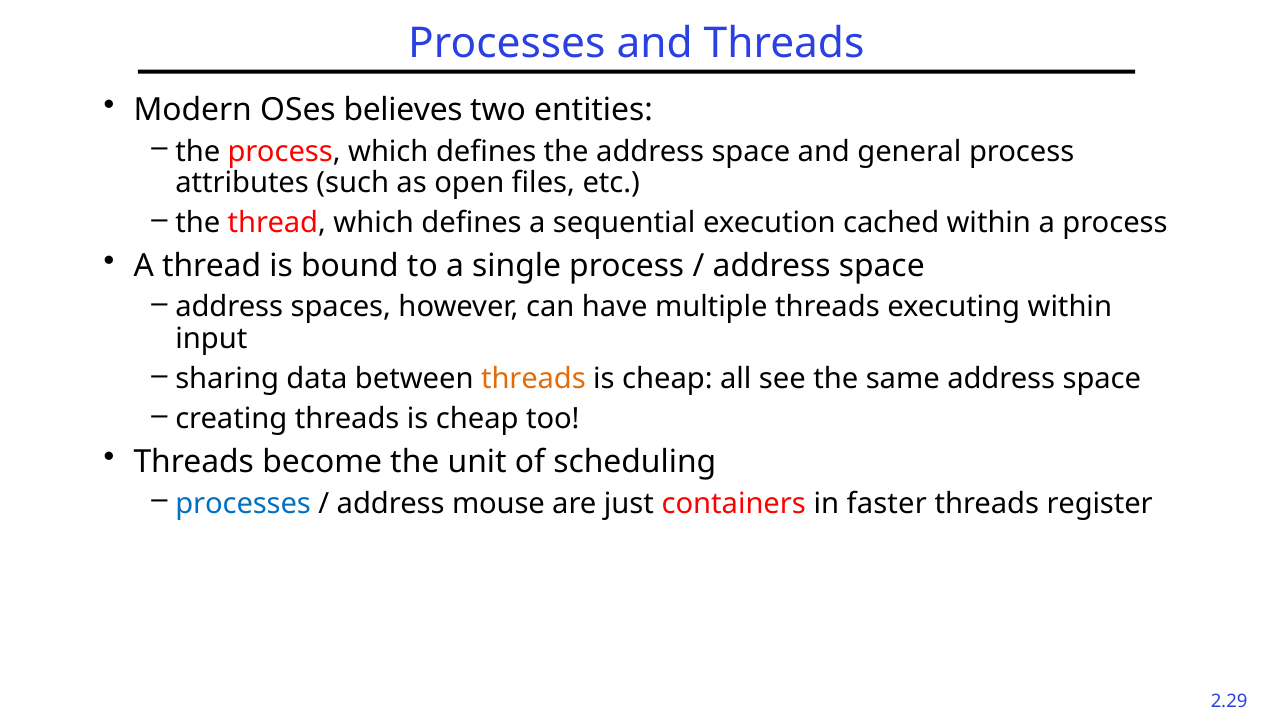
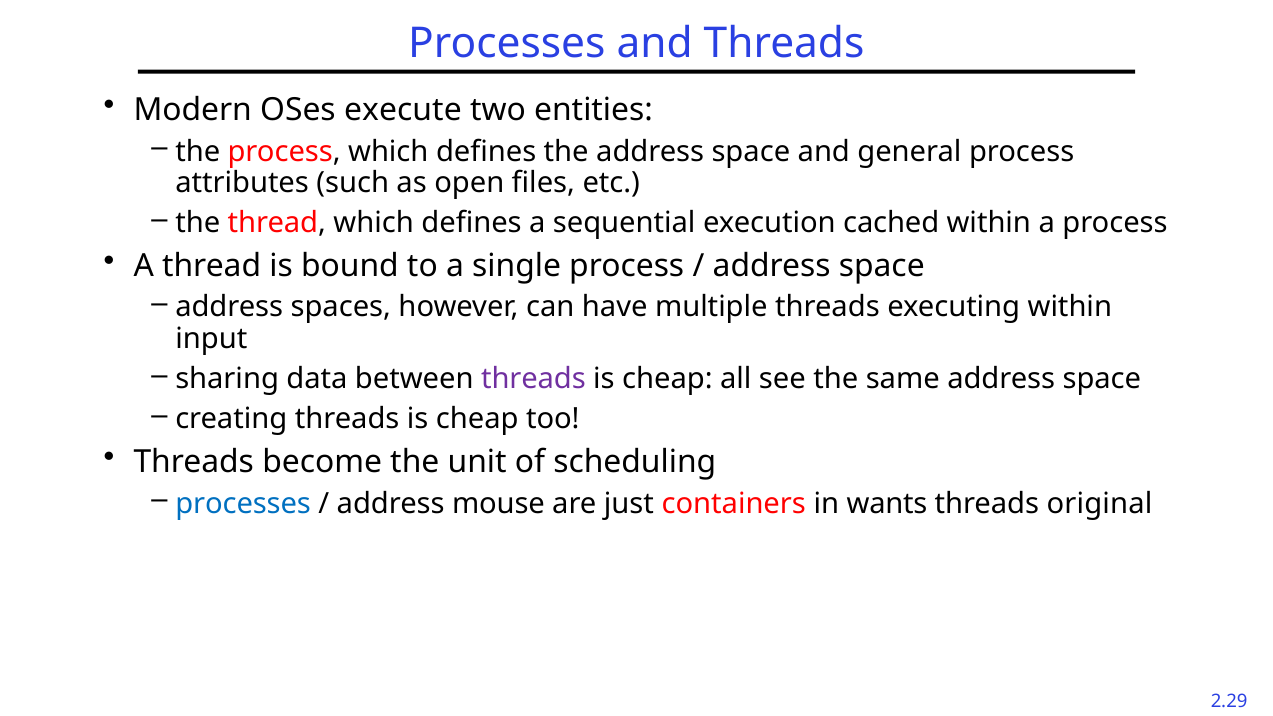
believes: believes -> execute (403, 110)
threads colour: orange -> purple (533, 379)
faster: faster -> wants (887, 503)
register: register -> original (1099, 503)
